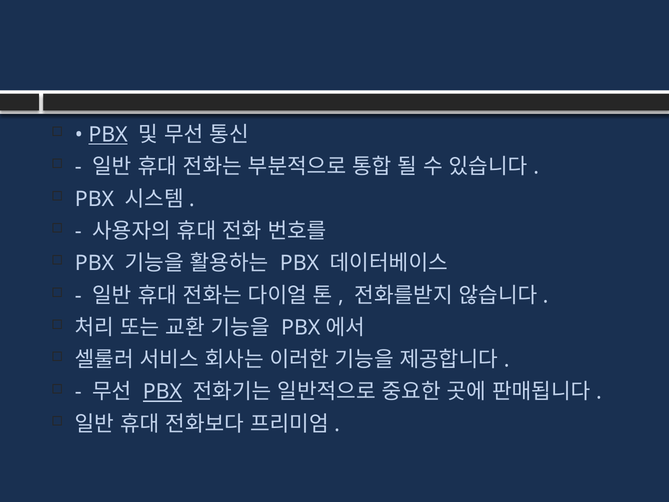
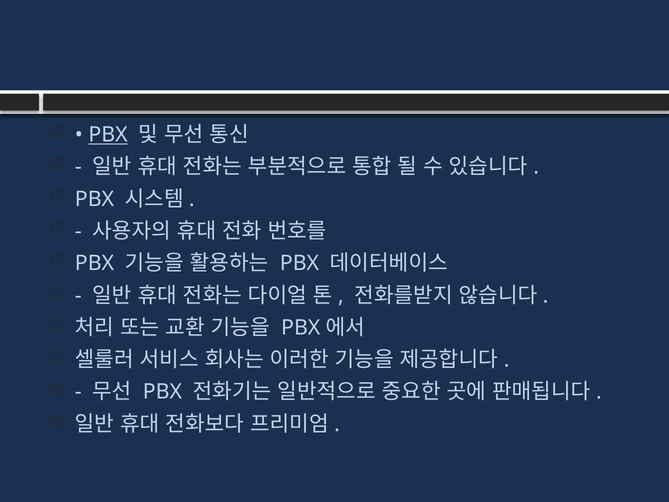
PBX underline: present -> none (162, 392)
